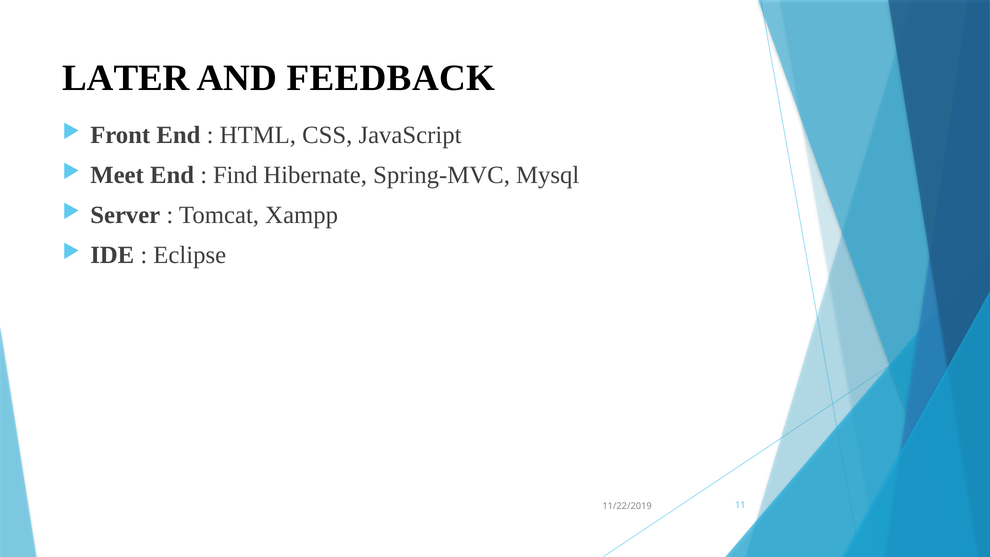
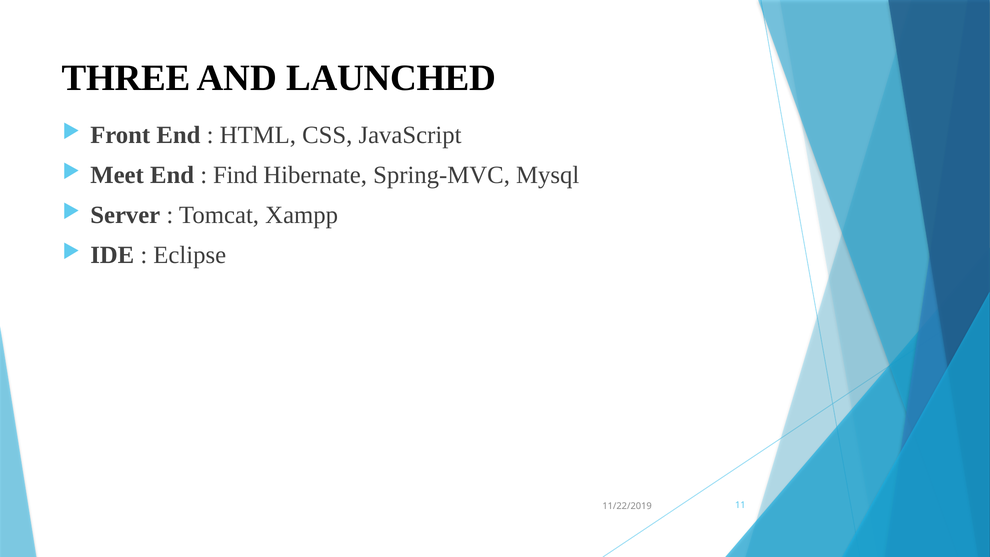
LATER: LATER -> THREE (126, 78)
FEEDBACK: FEEDBACK -> LAUNCHED (391, 78)
